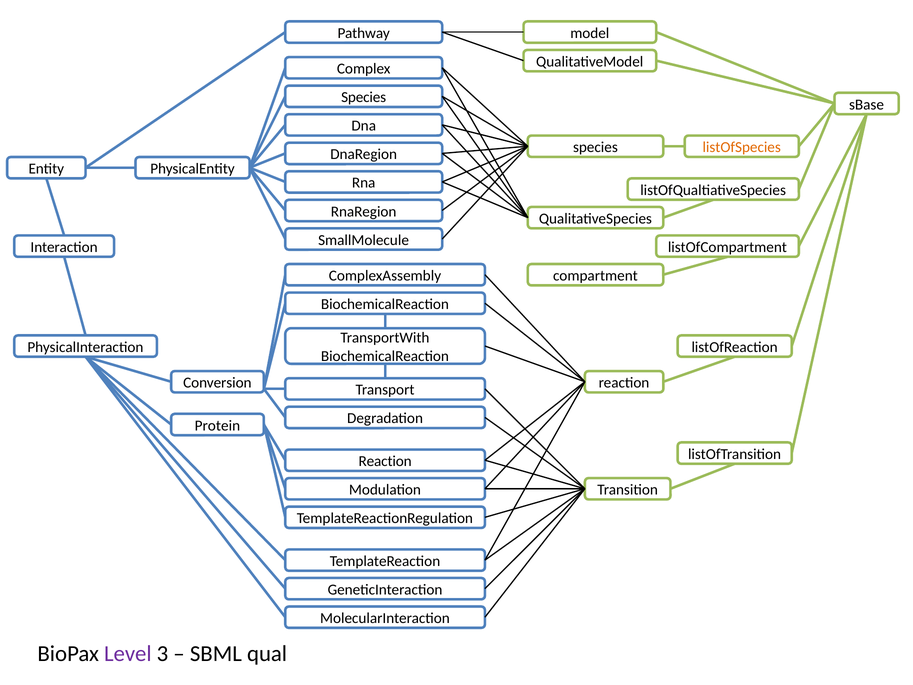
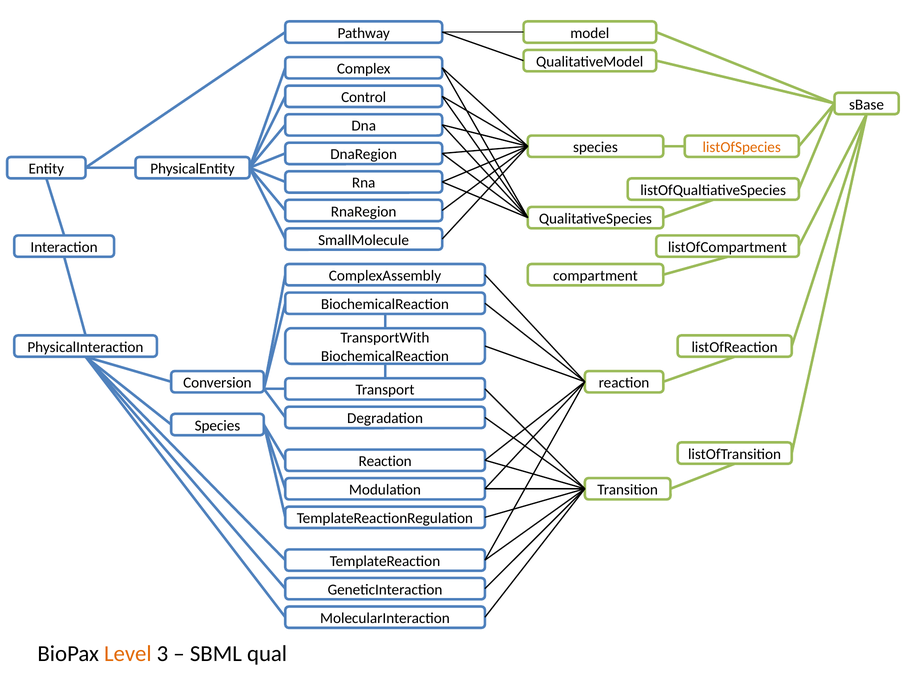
Species: Species -> Control (364, 97)
Protein: Protein -> Species (217, 425)
Level colour: purple -> orange (128, 653)
